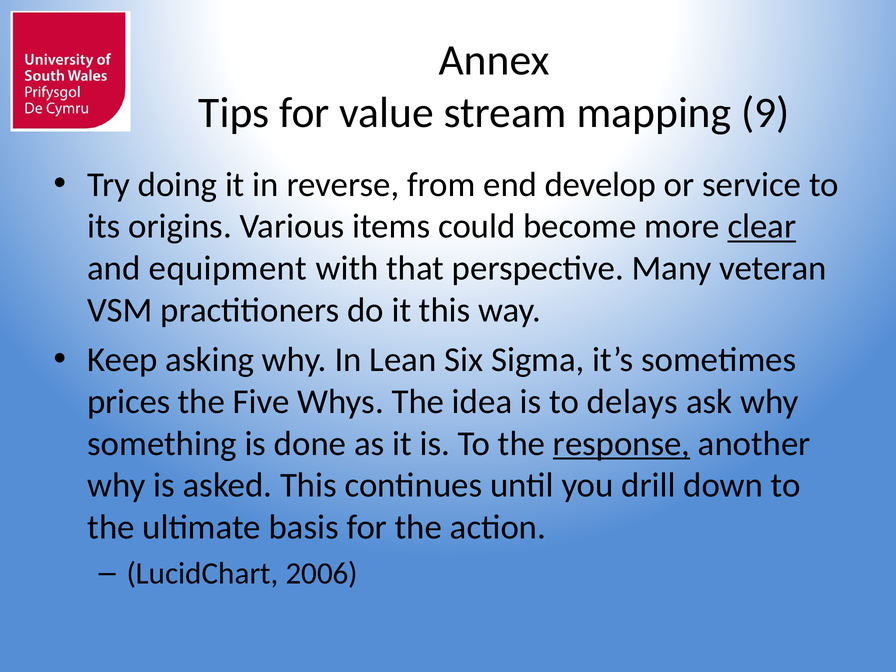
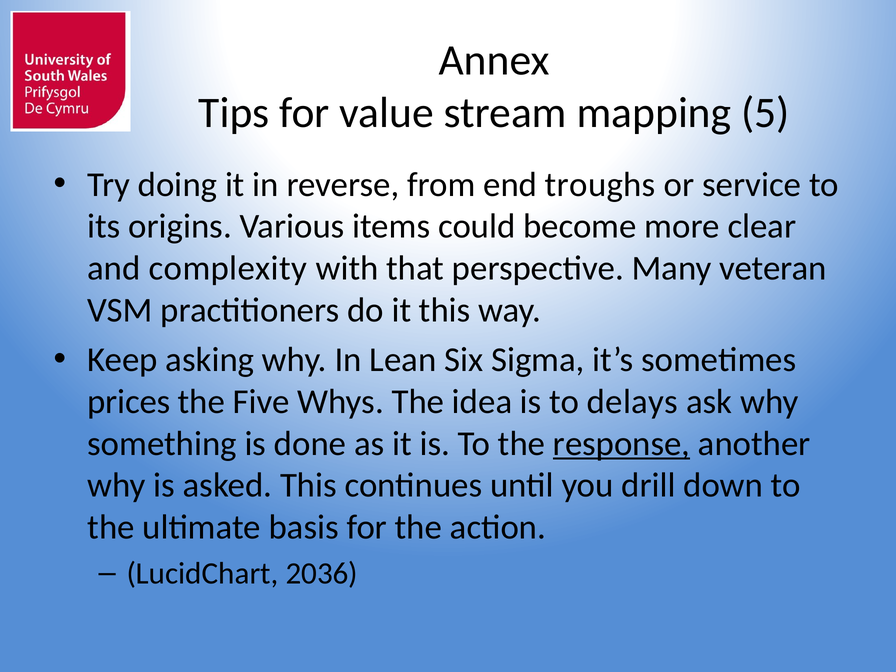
9: 9 -> 5 (765, 113)
develop: develop -> troughs (600, 185)
clear underline: present -> none (762, 226)
equipment: equipment -> complexity (228, 268)
2006: 2006 -> 2036 (322, 574)
